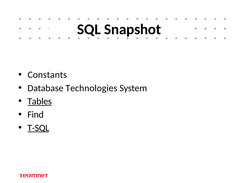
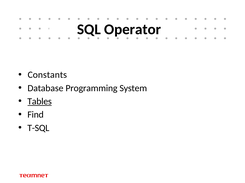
Snapshot: Snapshot -> Operator (133, 29)
Technologies: Technologies -> Programming (92, 88)
T-SQL underline: present -> none (38, 128)
